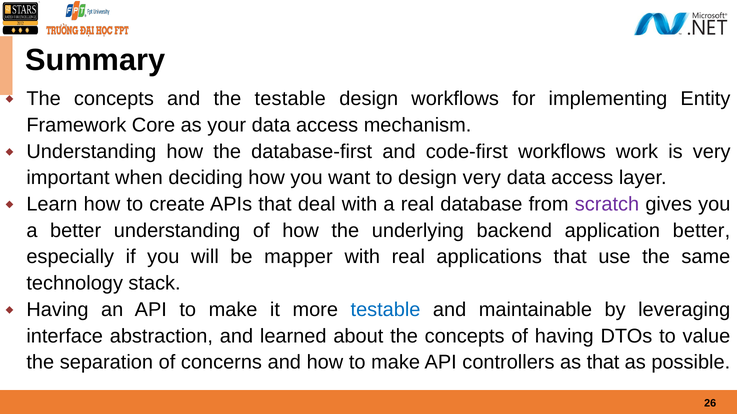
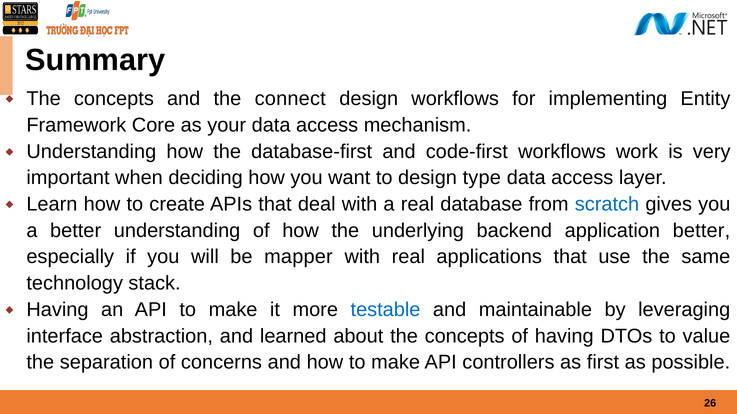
the testable: testable -> connect (290, 99)
design very: very -> type (482, 178)
scratch colour: purple -> blue (607, 204)
as that: that -> first (603, 363)
